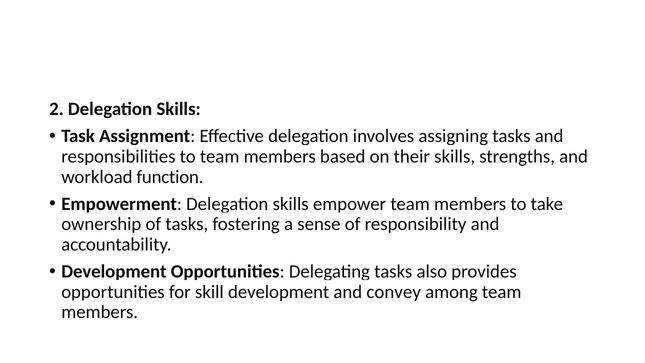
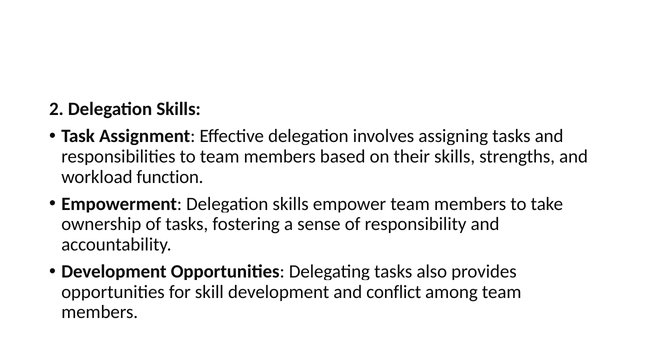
convey: convey -> conflict (394, 292)
